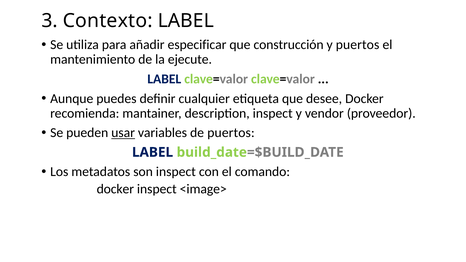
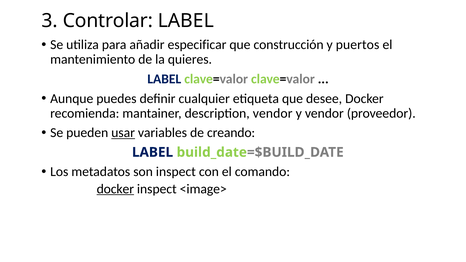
Contexto: Contexto -> Controlar (108, 21)
ejecute: ejecute -> quieres (190, 60)
description inspect: inspect -> vendor (273, 113)
de puertos: puertos -> creando (231, 133)
docker underline: none -> present (115, 189)
